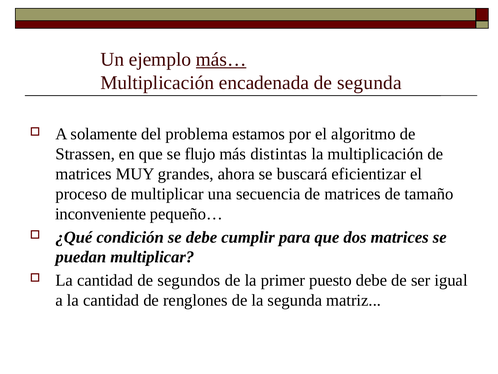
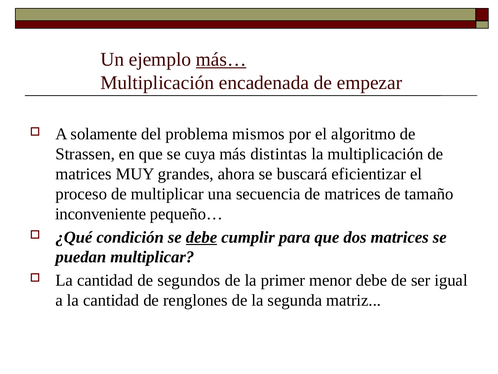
de segunda: segunda -> empezar (370, 83)
estamos: estamos -> mismos (258, 134)
flujo: flujo -> cuya (200, 154)
debe underline: none -> present (201, 237)
puesto: puesto -> menor (330, 280)
